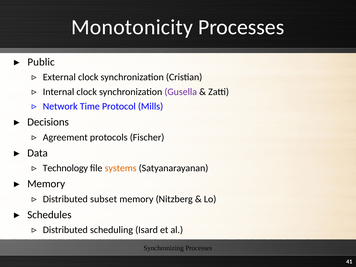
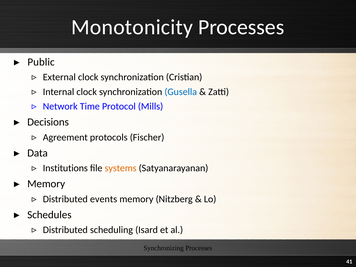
Gusella colour: purple -> blue (181, 92)
Technology: Technology -> Institutions (65, 168)
subset: subset -> events (104, 199)
